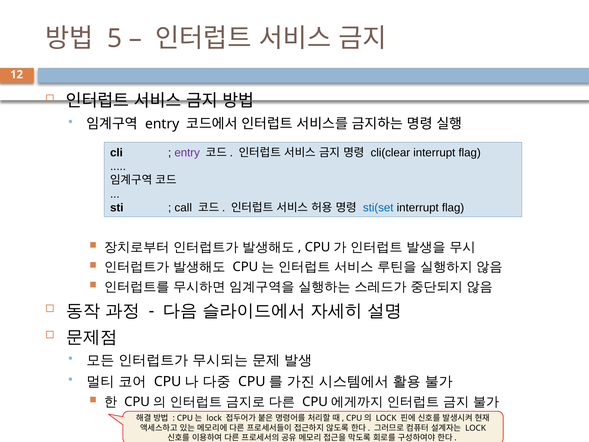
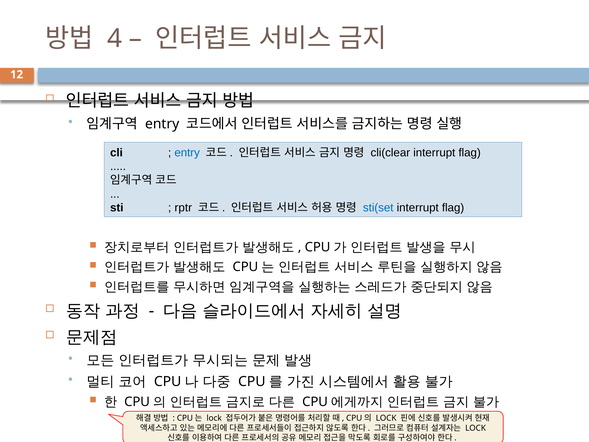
5: 5 -> 4 (115, 38)
entry colour: purple -> blue (187, 153)
call: call -> rptr (183, 208)
